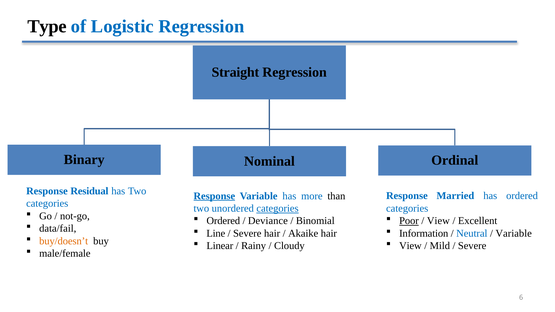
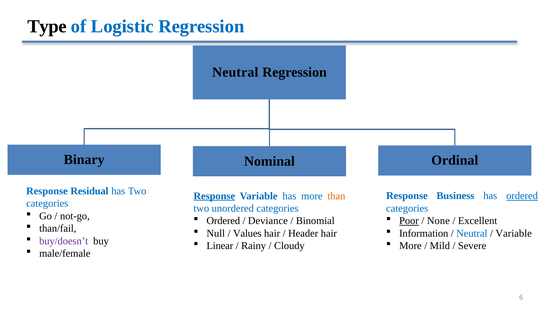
Straight: Straight -> Neutral (235, 72)
Married: Married -> Business (455, 196)
ordered underline: none -> present (522, 196)
than colour: black -> orange (336, 196)
categories underline: present -> none (278, 209)
View: View -> None (438, 221)
data/fail: data/fail -> than/fail (58, 229)
Line: Line -> Null (216, 233)
Severe: Severe -> Values (247, 233)
Akaike: Akaike -> Header (303, 233)
buy/doesn’t colour: orange -> purple (64, 241)
View: View -> More (410, 246)
